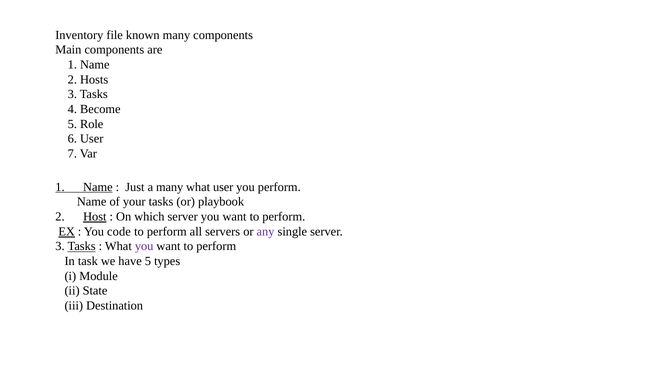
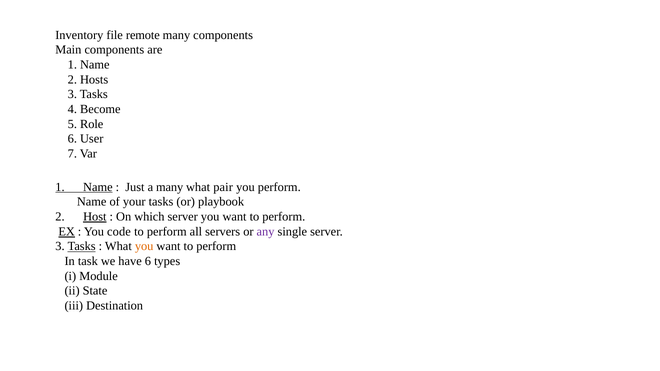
known: known -> remote (143, 35)
what user: user -> pair (223, 187)
you colour: purple -> orange (144, 246)
have 5: 5 -> 6 (148, 261)
